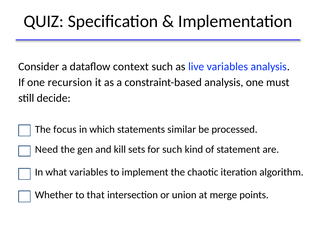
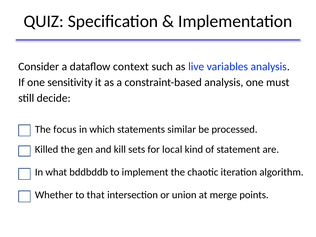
recursion: recursion -> sensitivity (70, 82)
Need: Need -> Killed (47, 149)
for such: such -> local (172, 149)
what variables: variables -> bddbddb (89, 172)
